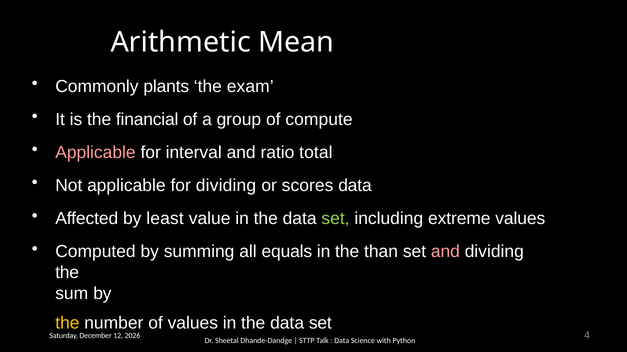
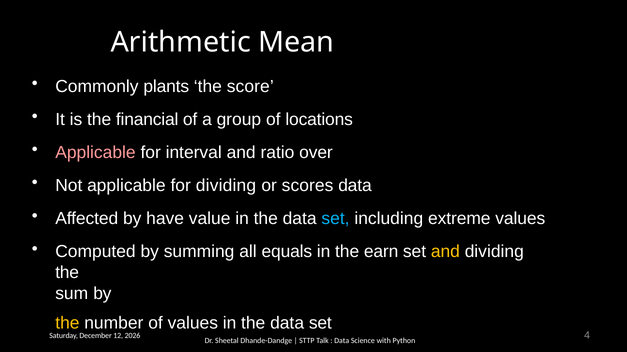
exam: exam -> score (250, 87)
compute: compute -> locations (319, 120)
total: total -> over (316, 153)
least: least -> have (165, 219)
set colour: light green -> light blue (336, 219)
than: than -> earn (381, 252)
and colour: pink -> yellow (445, 252)
